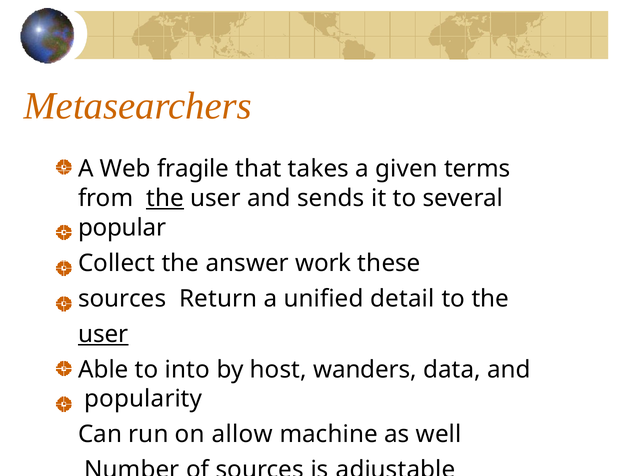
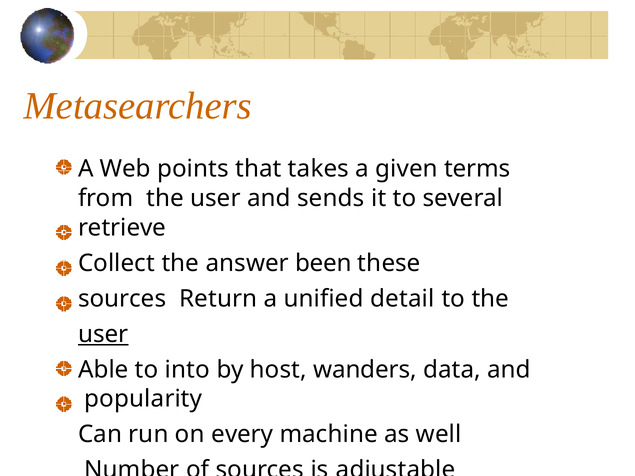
fragile: fragile -> points (193, 169)
the underline: present -> none (165, 199)
popular: popular -> retrieve (122, 228)
work: work -> been (323, 264)
allow: allow -> every (242, 435)
